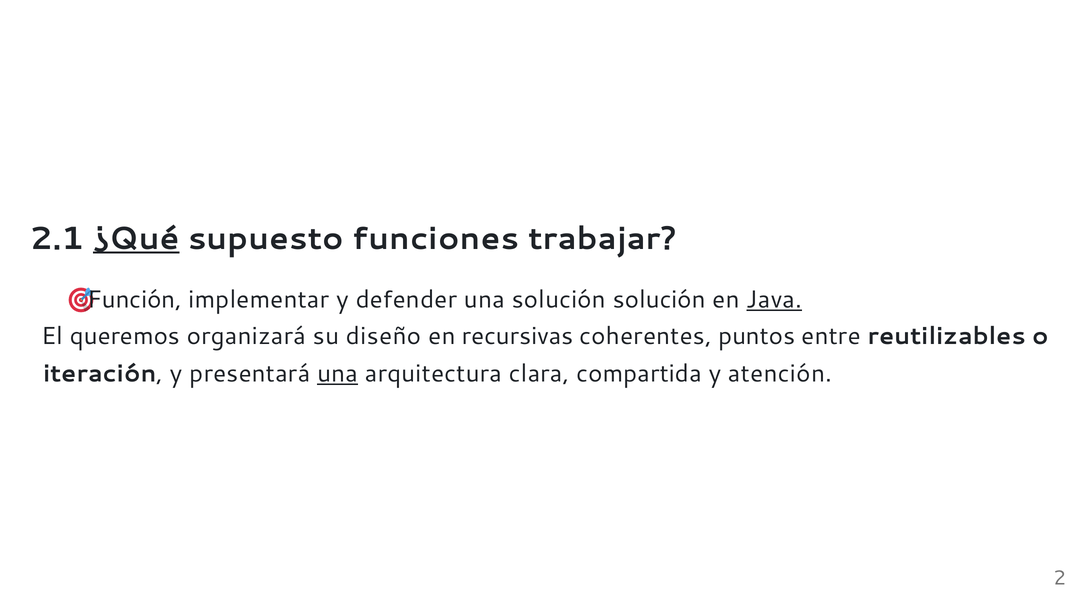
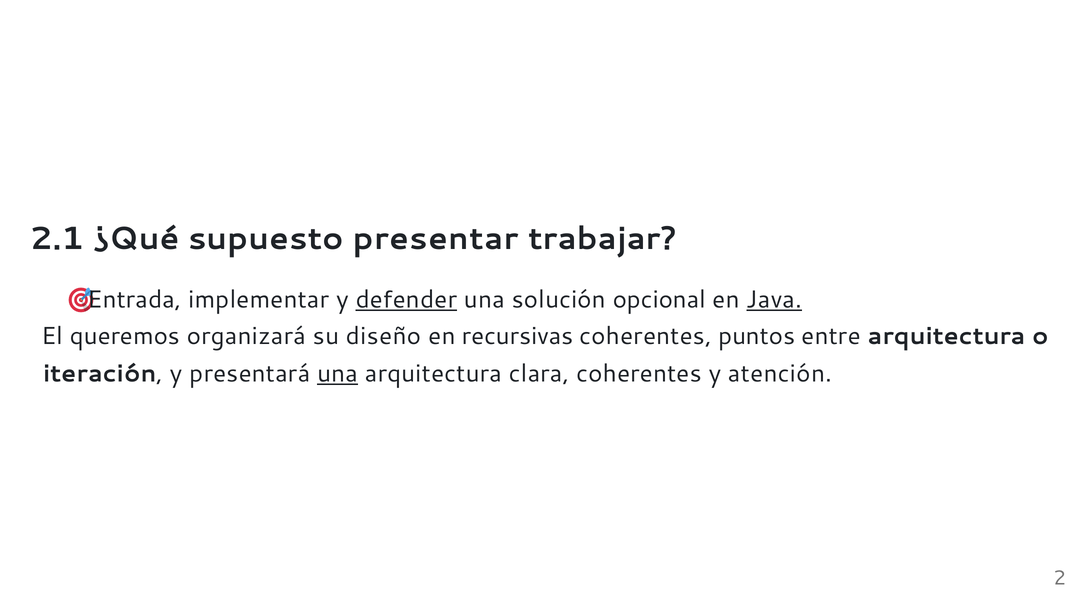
¿Qué underline: present -> none (136, 239)
funciones: funciones -> presentar (436, 239)
Función: Función -> Entrada (135, 300)
defender underline: none -> present (406, 300)
solución solución: solución -> opcional (659, 300)
entre reutilizables: reutilizables -> arquitectura (947, 336)
clara compartida: compartida -> coherentes (639, 373)
